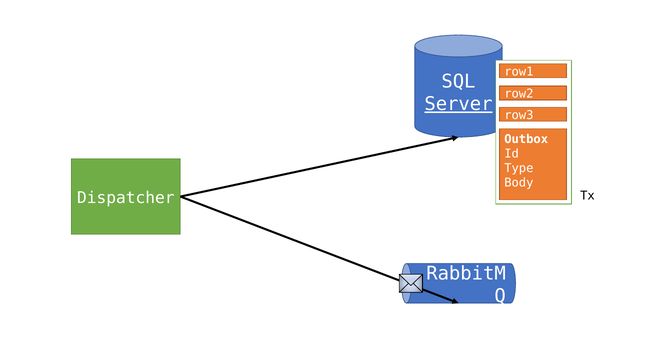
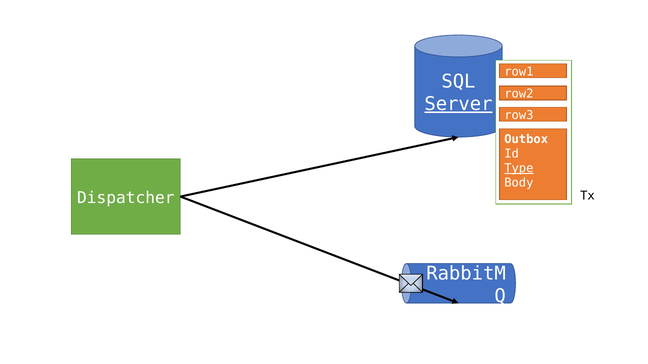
Type underline: none -> present (519, 169)
